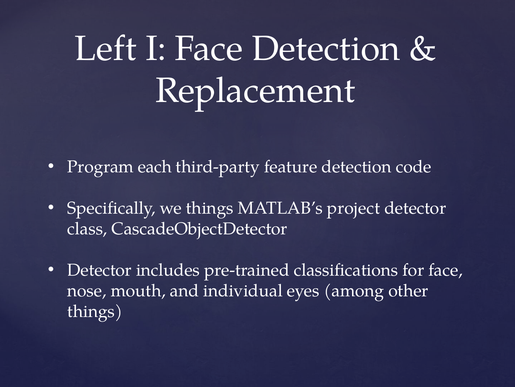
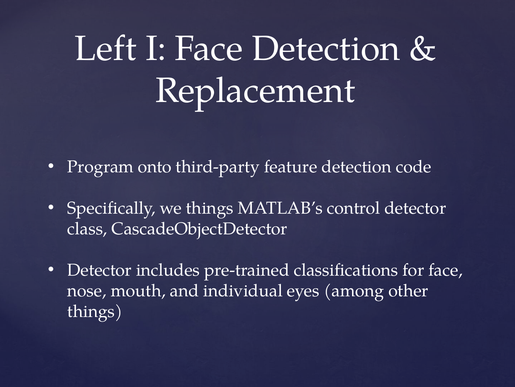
each: each -> onto (155, 167)
project: project -> control (354, 208)
